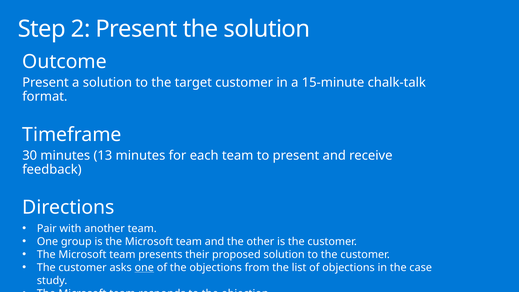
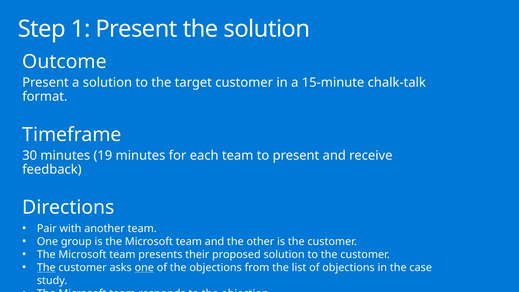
2: 2 -> 1 (81, 29)
13: 13 -> 19 (103, 155)
The underline: none -> present (46, 267)
